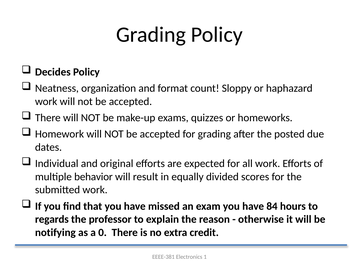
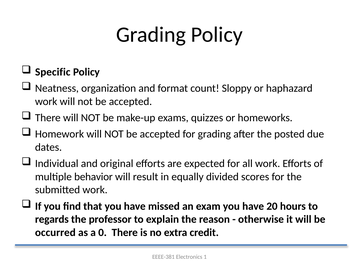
Decides: Decides -> Specific (53, 72)
84: 84 -> 20 (272, 206)
notifying: notifying -> occurred (55, 233)
